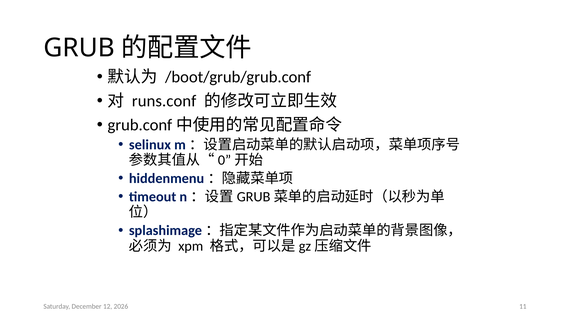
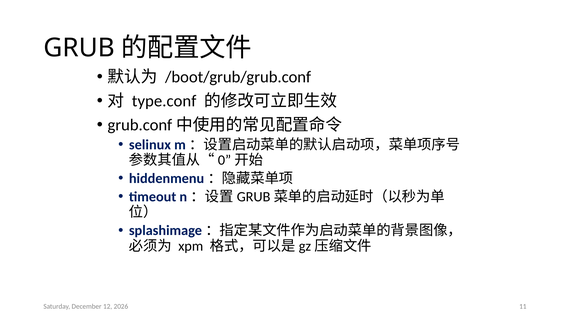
runs.conf: runs.conf -> type.conf (164, 101)
